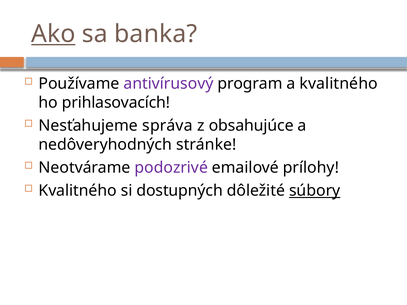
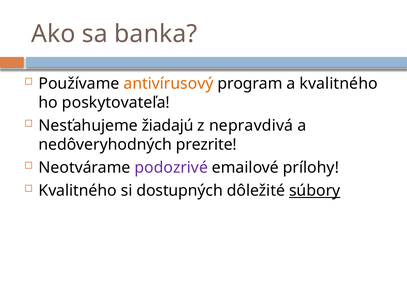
Ako underline: present -> none (53, 34)
antivírusový colour: purple -> orange (169, 84)
prihlasovacích: prihlasovacích -> poskytovateľa (116, 103)
správa: správa -> žiadajú (168, 126)
obsahujúce: obsahujúce -> nepravdivá (251, 126)
stránke: stránke -> prezrite (206, 145)
